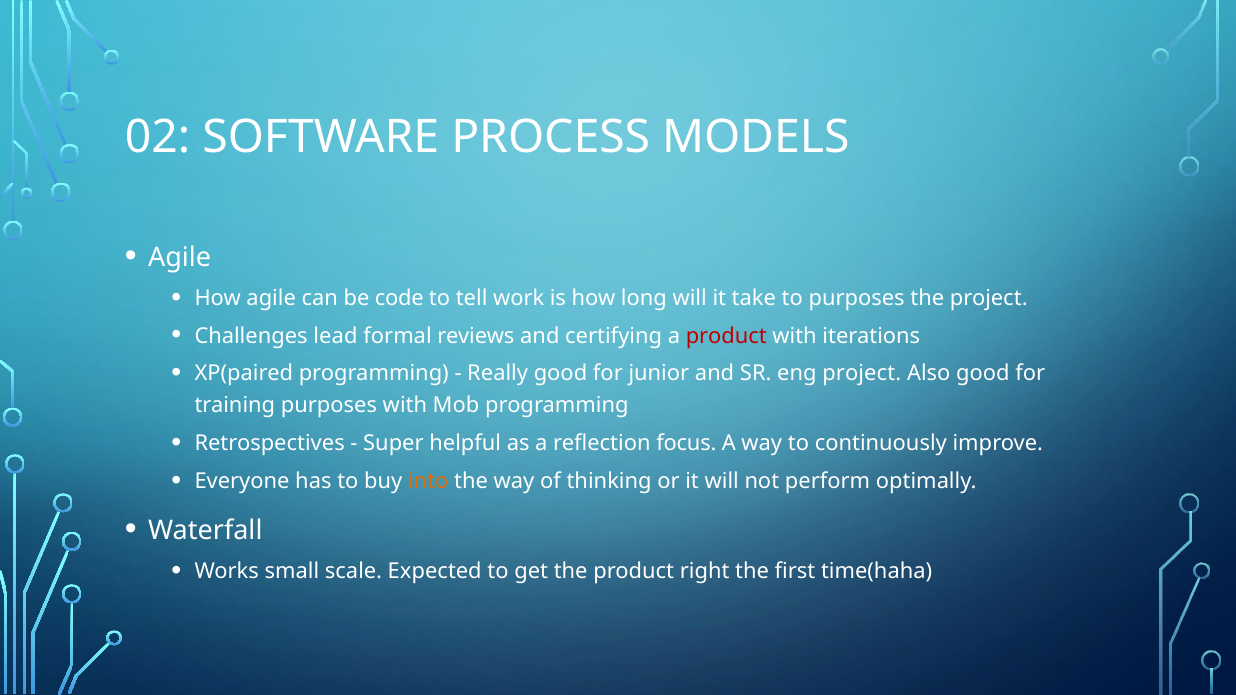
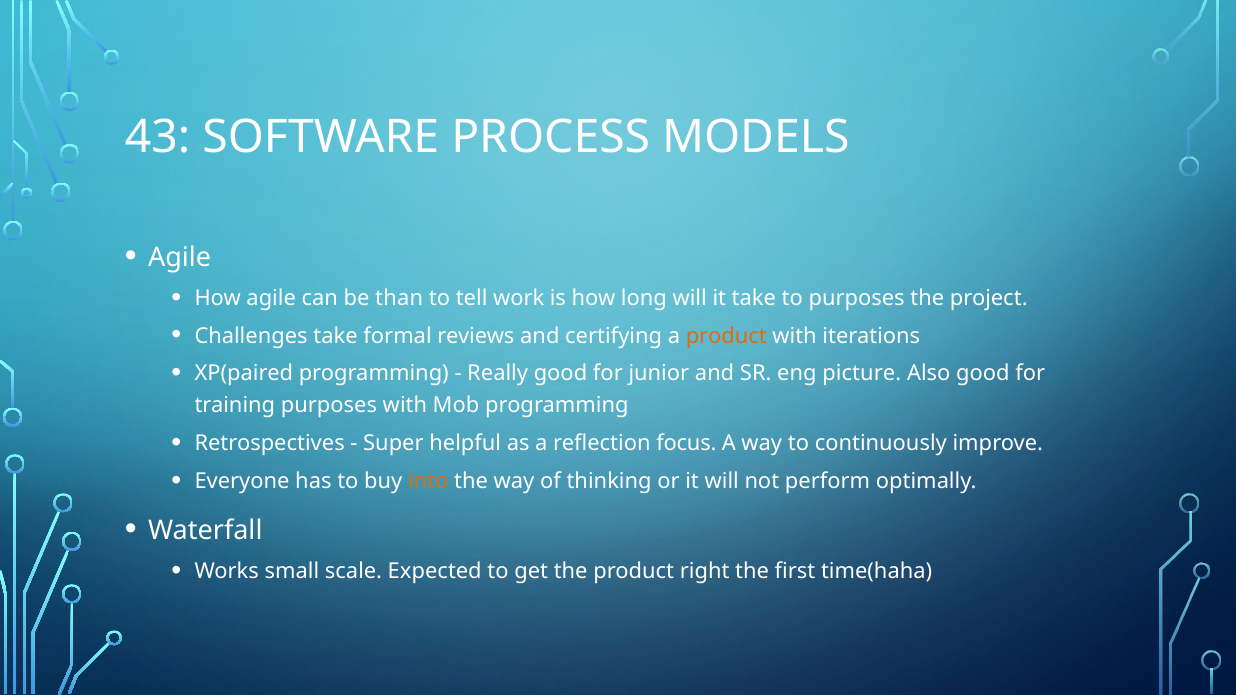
02: 02 -> 43 (158, 137)
code: code -> than (399, 298)
Challenges lead: lead -> take (336, 336)
product colour: red -> orange (726, 336)
eng project: project -> picture (862, 374)
